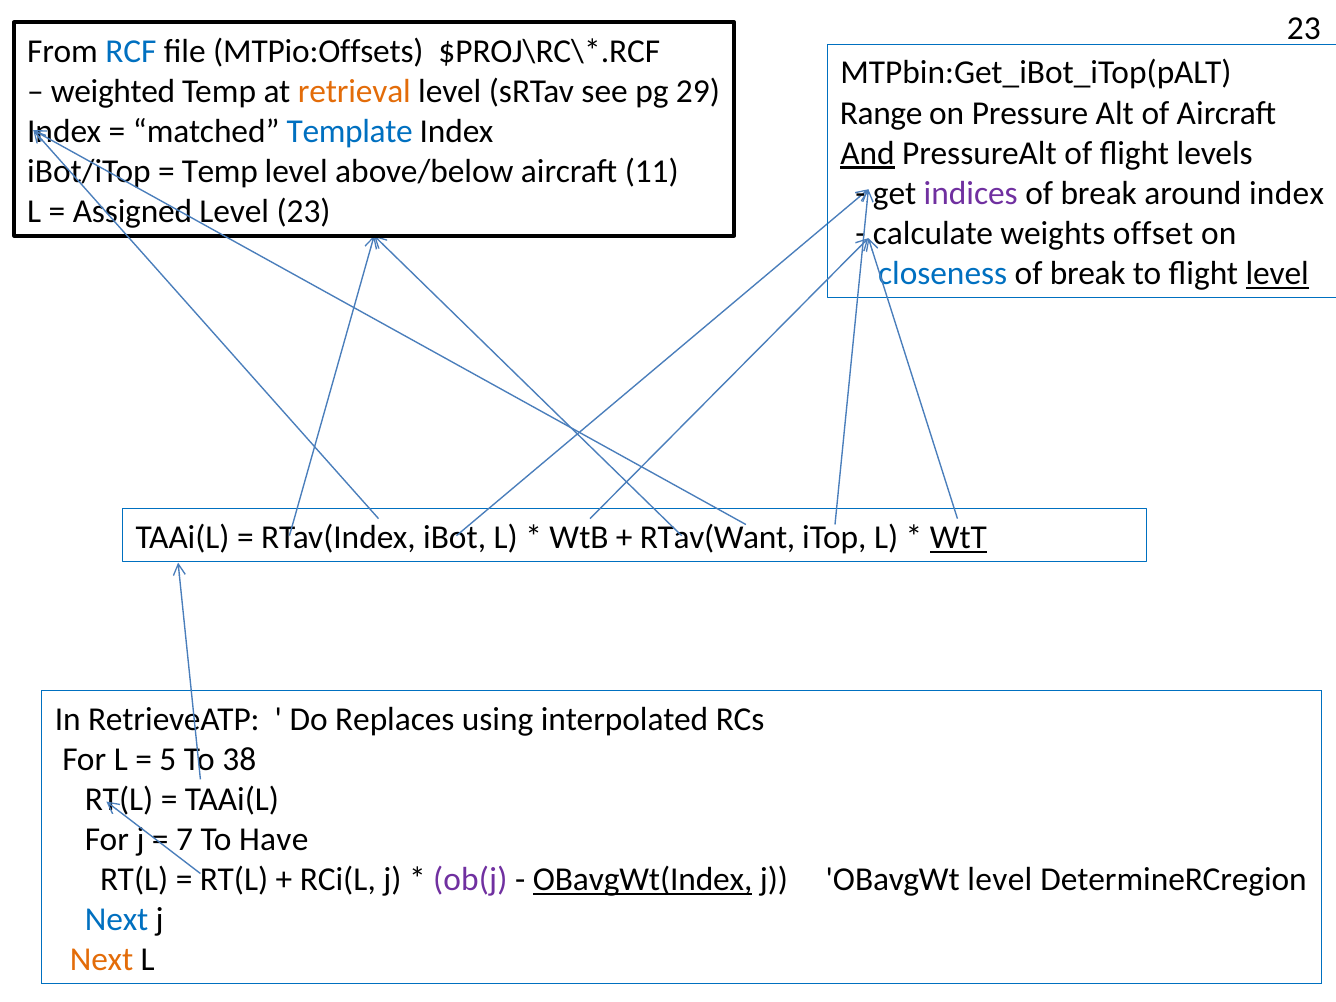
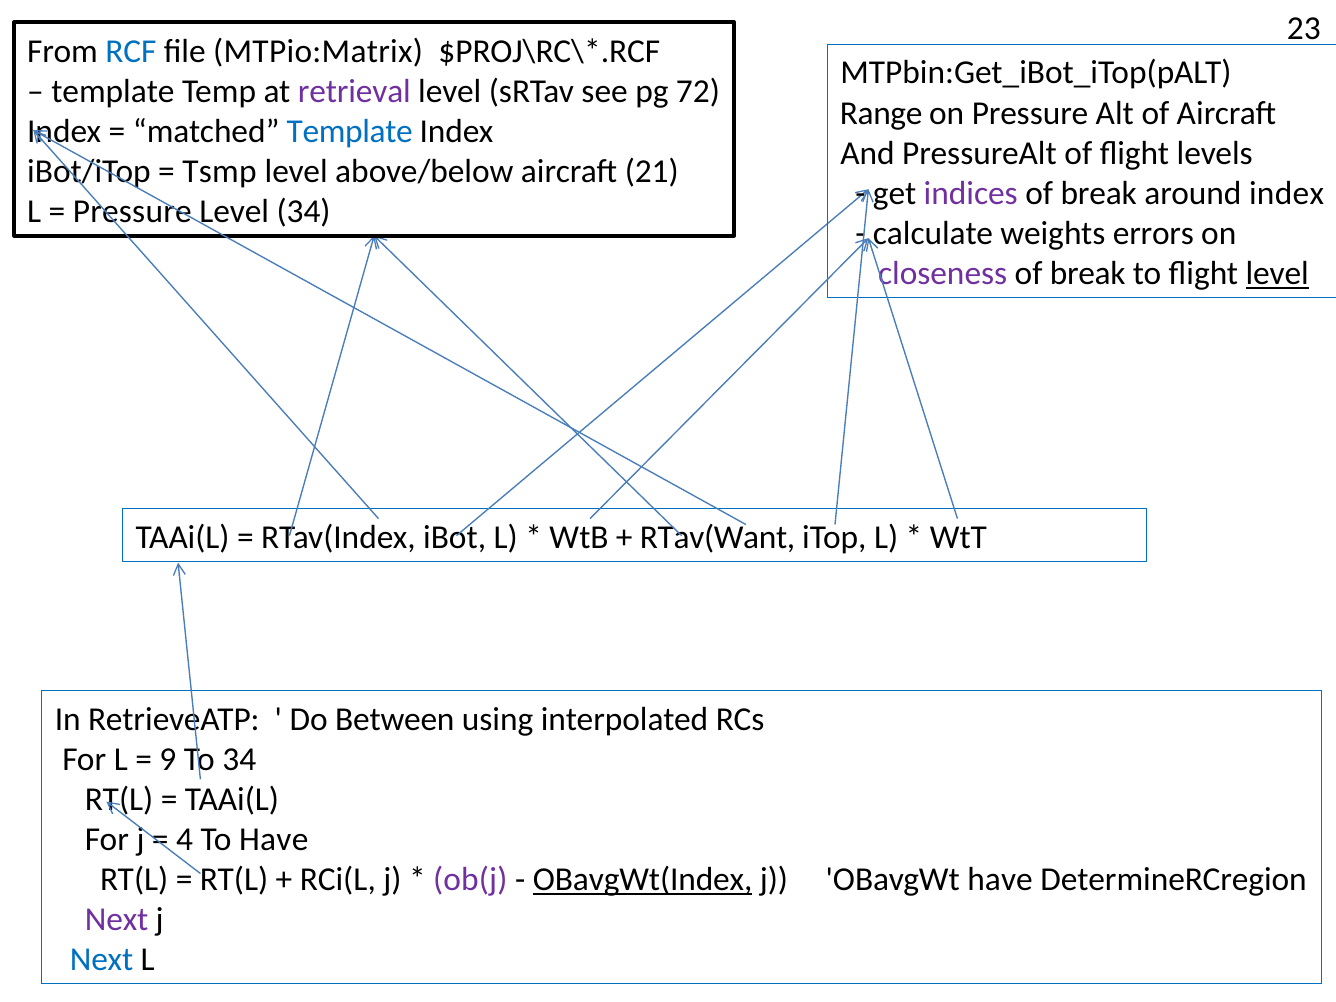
MTPio:Offsets: MTPio:Offsets -> MTPio:Matrix (318, 51)
weighted: weighted -> template (113, 91)
retrieval colour: orange -> purple (354, 91)
29: 29 -> 72 (698, 91)
And underline: present -> none (868, 153)
Temp: Temp -> Tsmp (219, 171)
11: 11 -> 21 (652, 171)
Assigned: Assigned -> Pressure (132, 211)
23: 23 -> 34 (304, 211)
offset: offset -> errors (1153, 233)
closeness colour: blue -> purple (943, 273)
WtT underline: present -> none (958, 538)
Replaces: Replaces -> Between (395, 719)
5: 5 -> 9 (168, 759)
To 38: 38 -> 34 (239, 759)
7: 7 -> 4 (185, 839)
OBavgWt level: level -> have (1000, 879)
Next colour: blue -> purple (117, 920)
Next colour: orange -> blue (102, 960)
